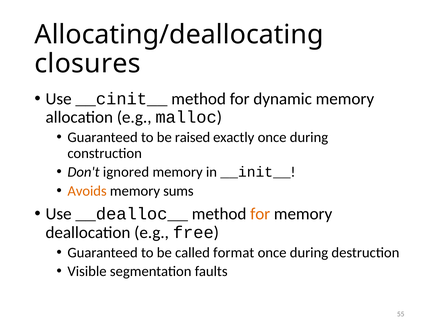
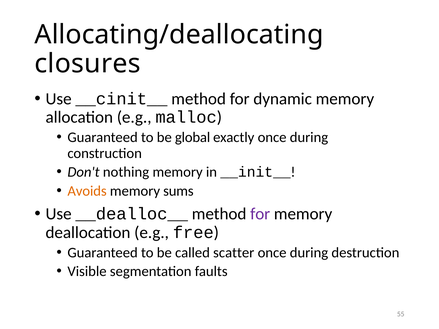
raised: raised -> global (193, 138)
ignored: ignored -> nothing (126, 172)
for colour: orange -> purple (260, 214)
format: format -> scatter (234, 253)
